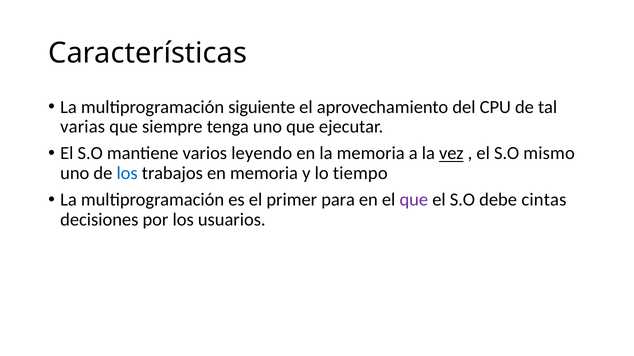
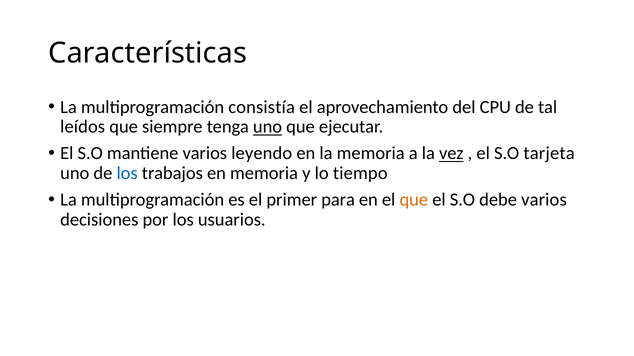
siguiente: siguiente -> consistía (262, 107)
varias: varias -> leídos (83, 127)
uno underline: none -> present (268, 127)
mismo: mismo -> tarjeta (549, 154)
que colour: purple -> orange (414, 200)
debe cintas: cintas -> varios (544, 200)
